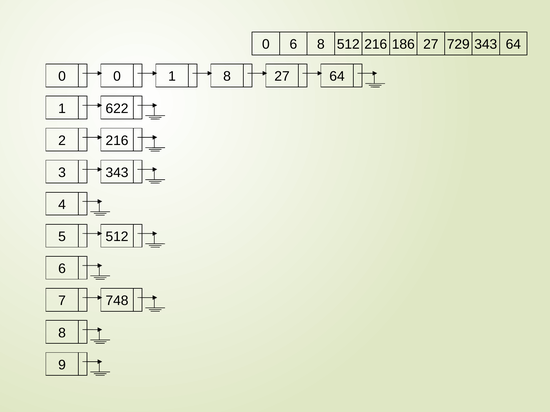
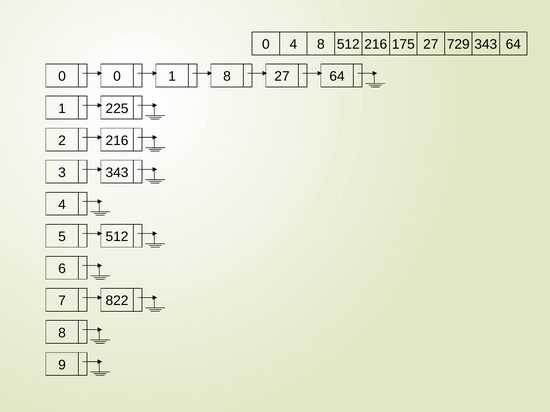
0 6: 6 -> 4 (293, 44)
186: 186 -> 175 (403, 44)
622: 622 -> 225 (117, 109)
748: 748 -> 822 (117, 301)
